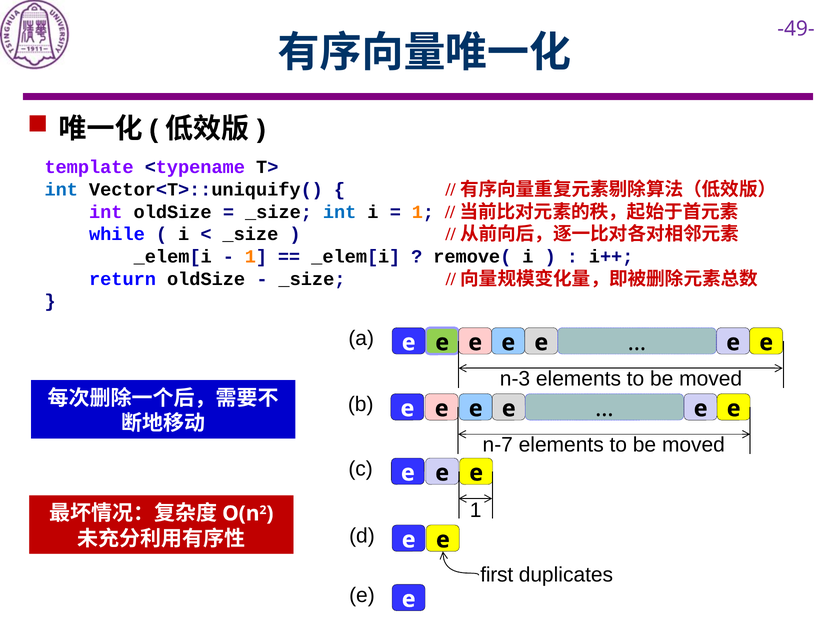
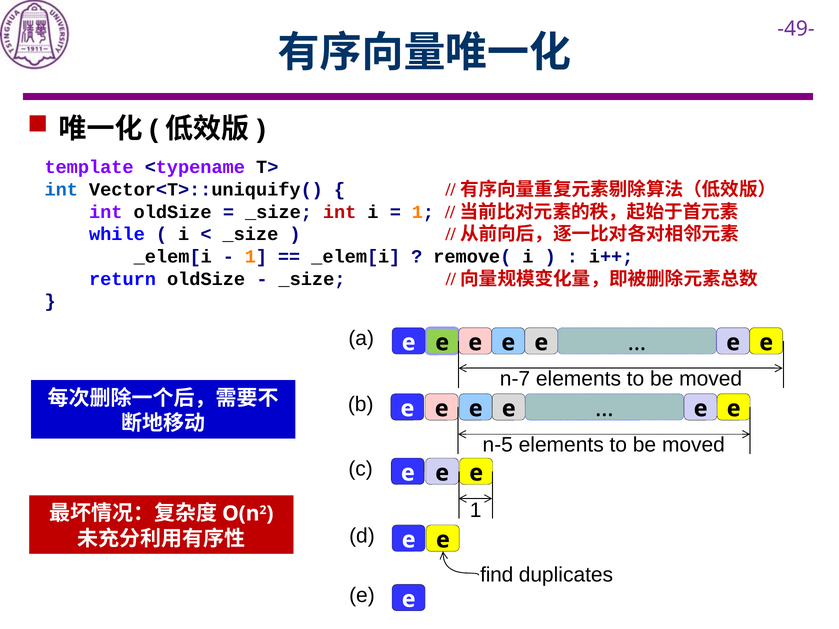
int colour: blue -> red (340, 212)
n-3: n-3 -> n-7 (515, 379)
n-7: n-7 -> n-5 (498, 445)
first: first -> find (497, 575)
